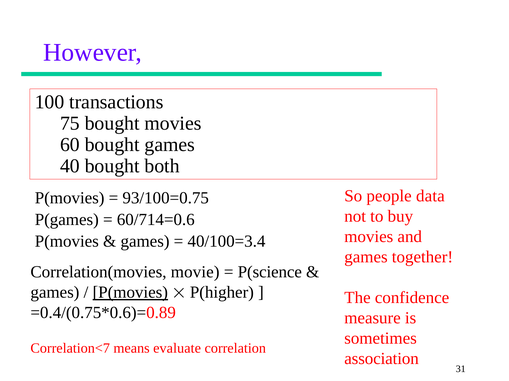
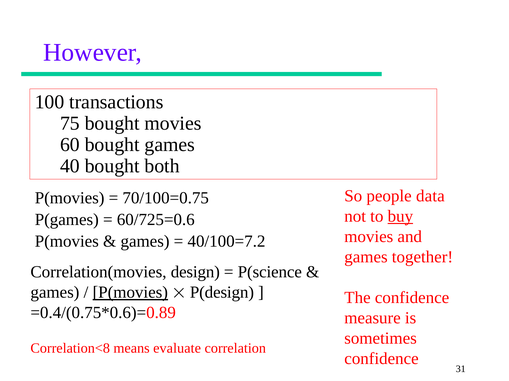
93/100=0.75: 93/100=0.75 -> 70/100=0.75 (166, 198)
buy underline: none -> present (400, 217)
60/714=0.6: 60/714=0.6 -> 60/725=0.6 (156, 220)
40/100=3.4: 40/100=3.4 -> 40/100=7.2 (226, 242)
movie: movie -> design (195, 273)
P(higher: P(higher -> P(design (222, 293)
Correlation<7: Correlation<7 -> Correlation<8 (70, 349)
association: association -> confidence (381, 359)
